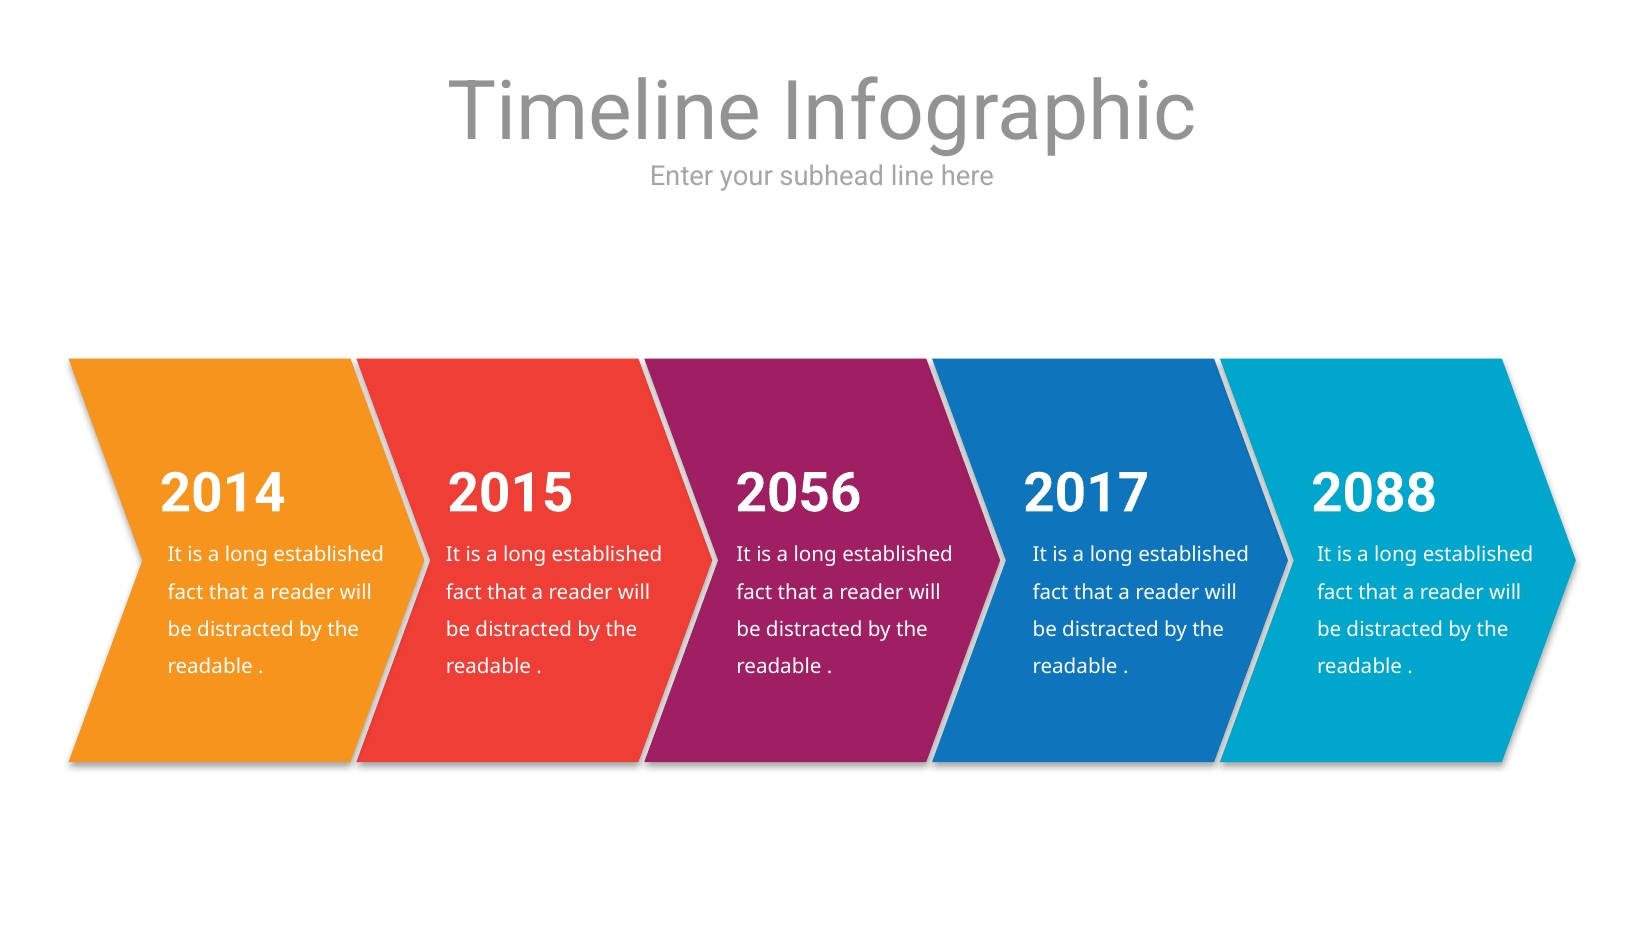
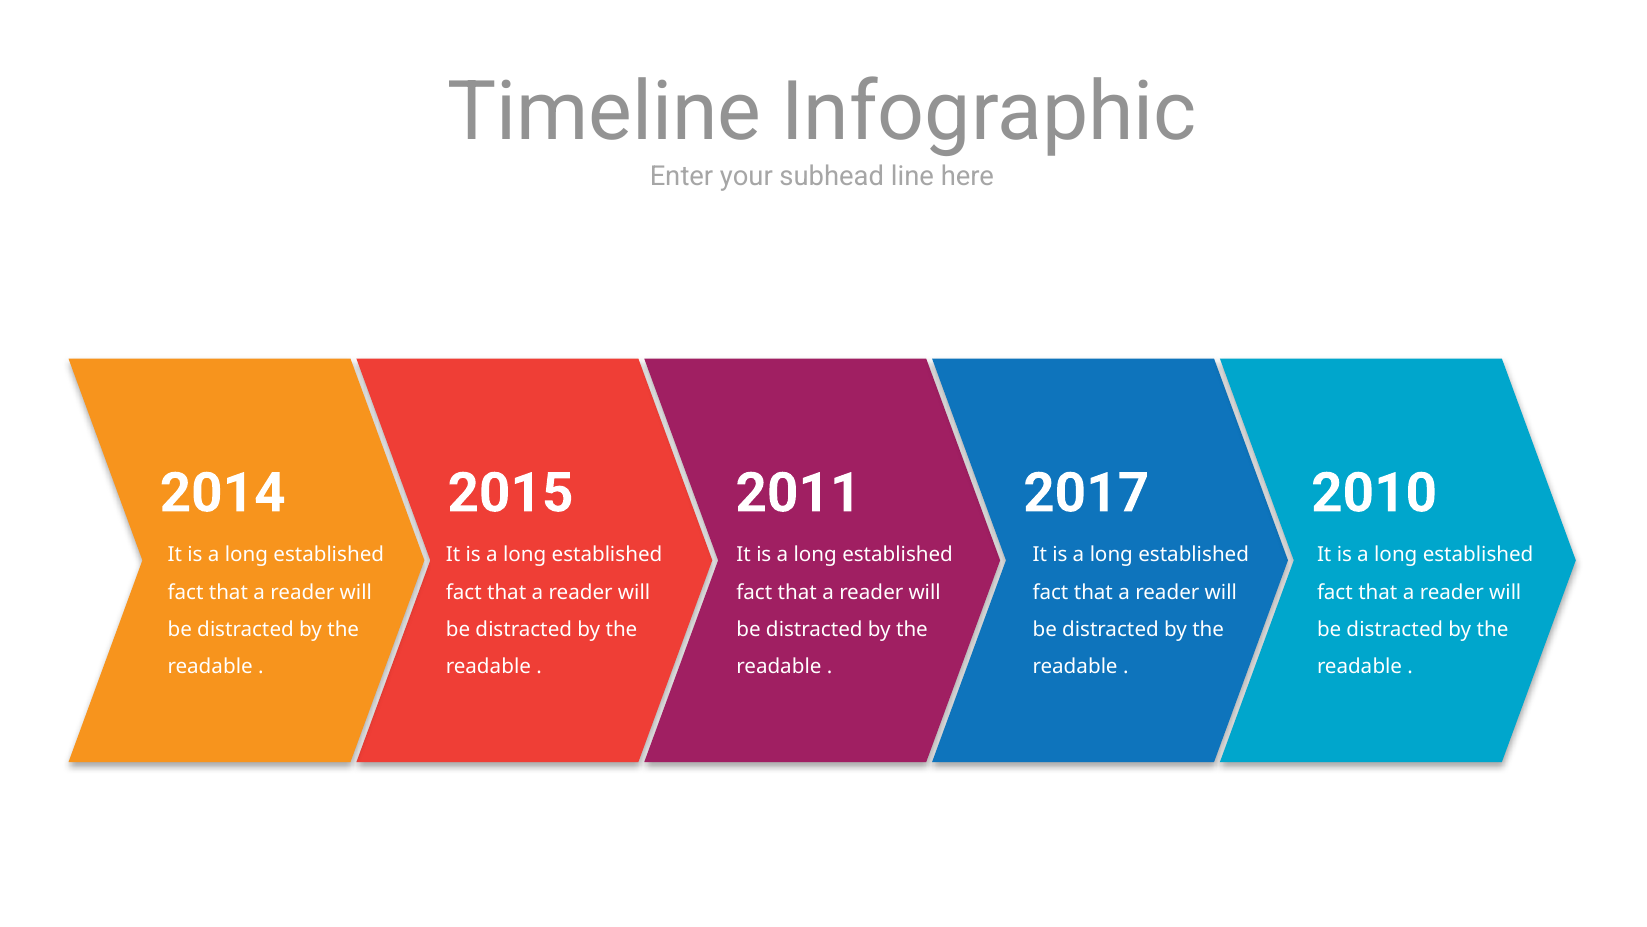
2056: 2056 -> 2011 (798, 493)
2088: 2088 -> 2010 (1374, 493)
